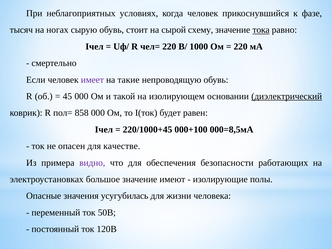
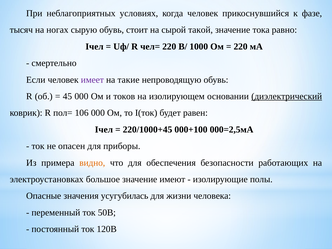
схему: схему -> такой (201, 30)
тока underline: present -> none (261, 30)
такой: такой -> токов (124, 96)
858: 858 -> 106 (82, 113)
000=8,5мА: 000=8,5мА -> 000=2,5мА (232, 130)
качестве: качестве -> приборы (122, 146)
видно colour: purple -> orange (92, 163)
